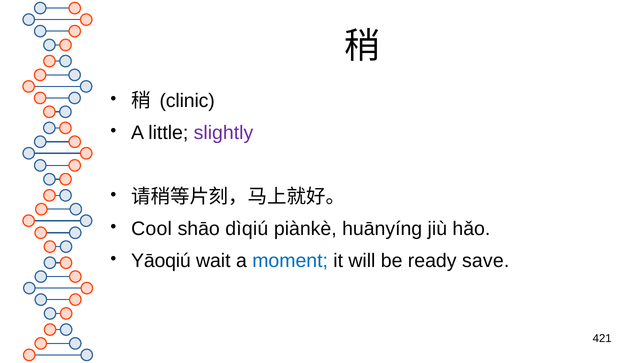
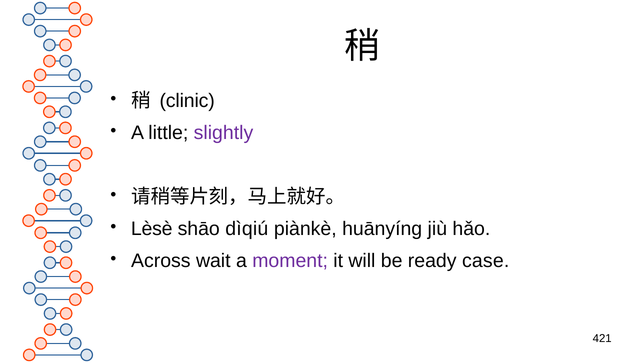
Cool: Cool -> Lèsè (152, 228)
Yāoqiú: Yāoqiú -> Across (161, 260)
moment colour: blue -> purple (290, 260)
save: save -> case (486, 260)
